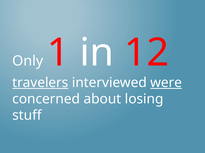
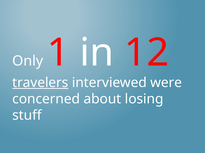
were underline: present -> none (166, 83)
